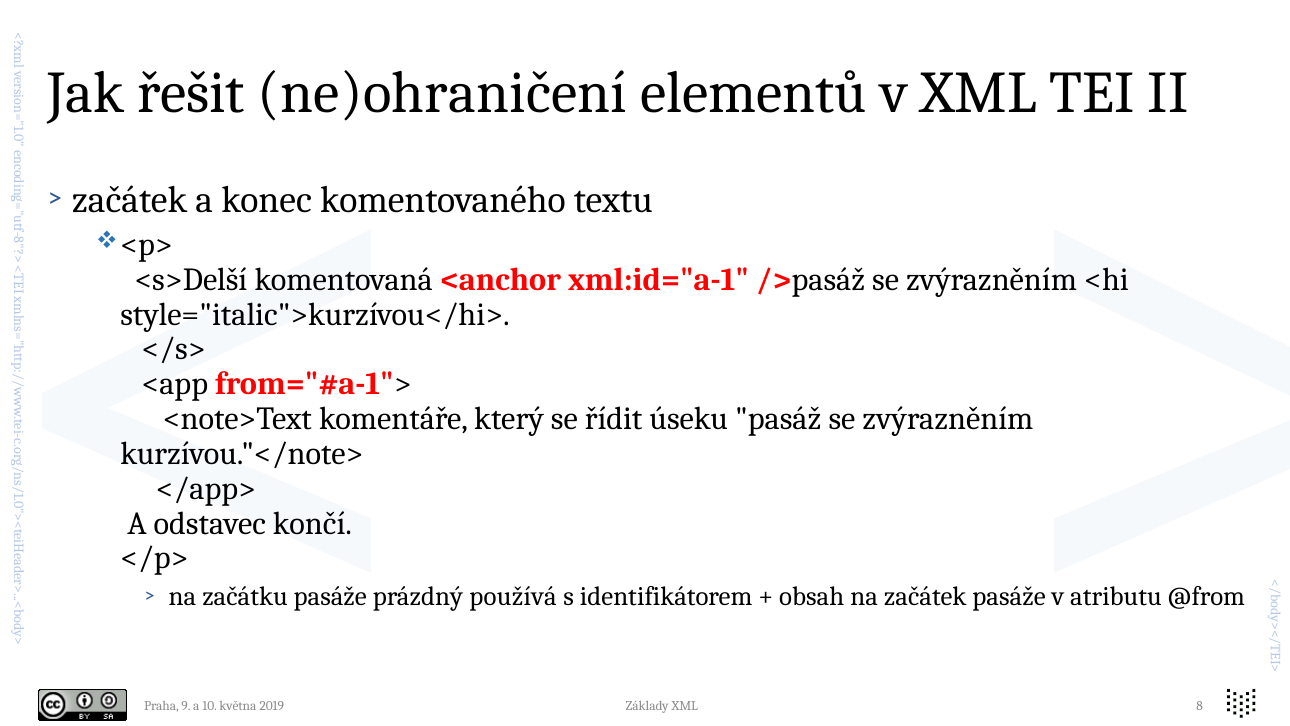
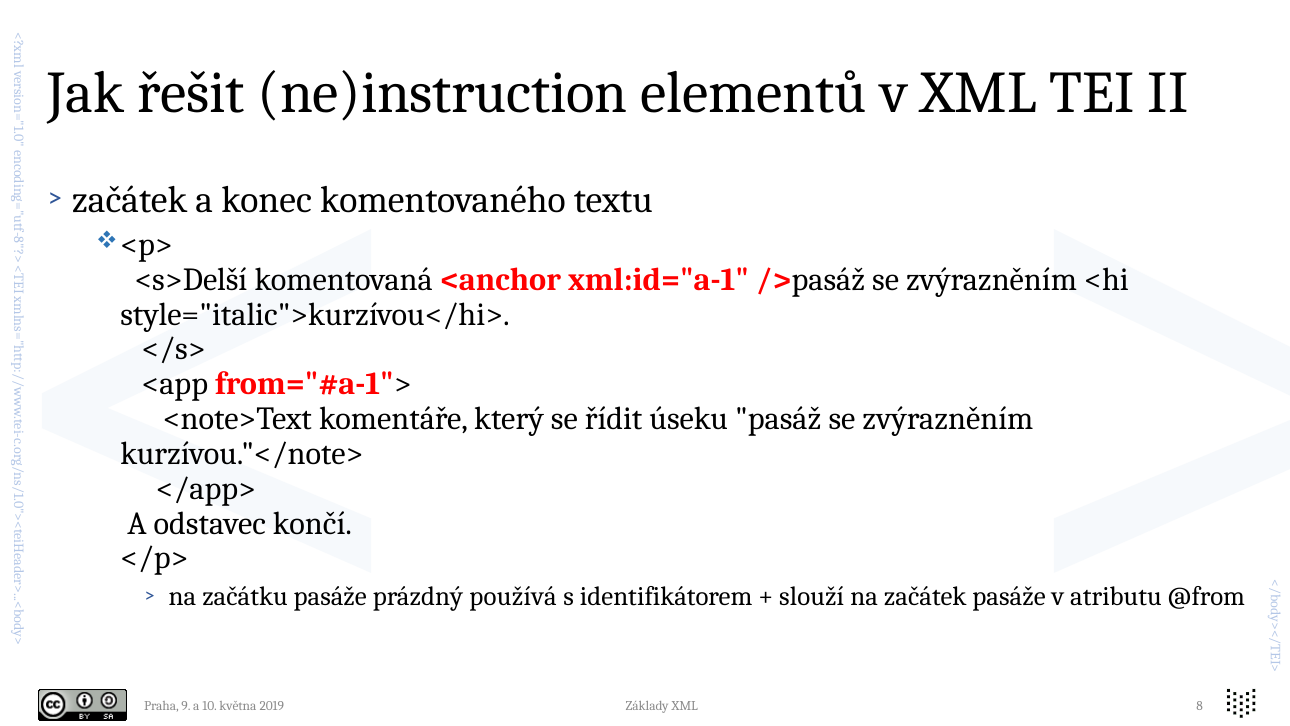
ne)ohraničení: ne)ohraničení -> ne)instruction (443, 93)
obsah: obsah -> slouží (812, 597)
